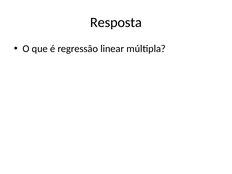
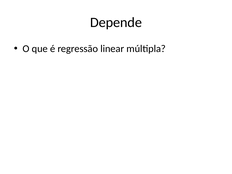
Resposta: Resposta -> Depende (116, 22)
